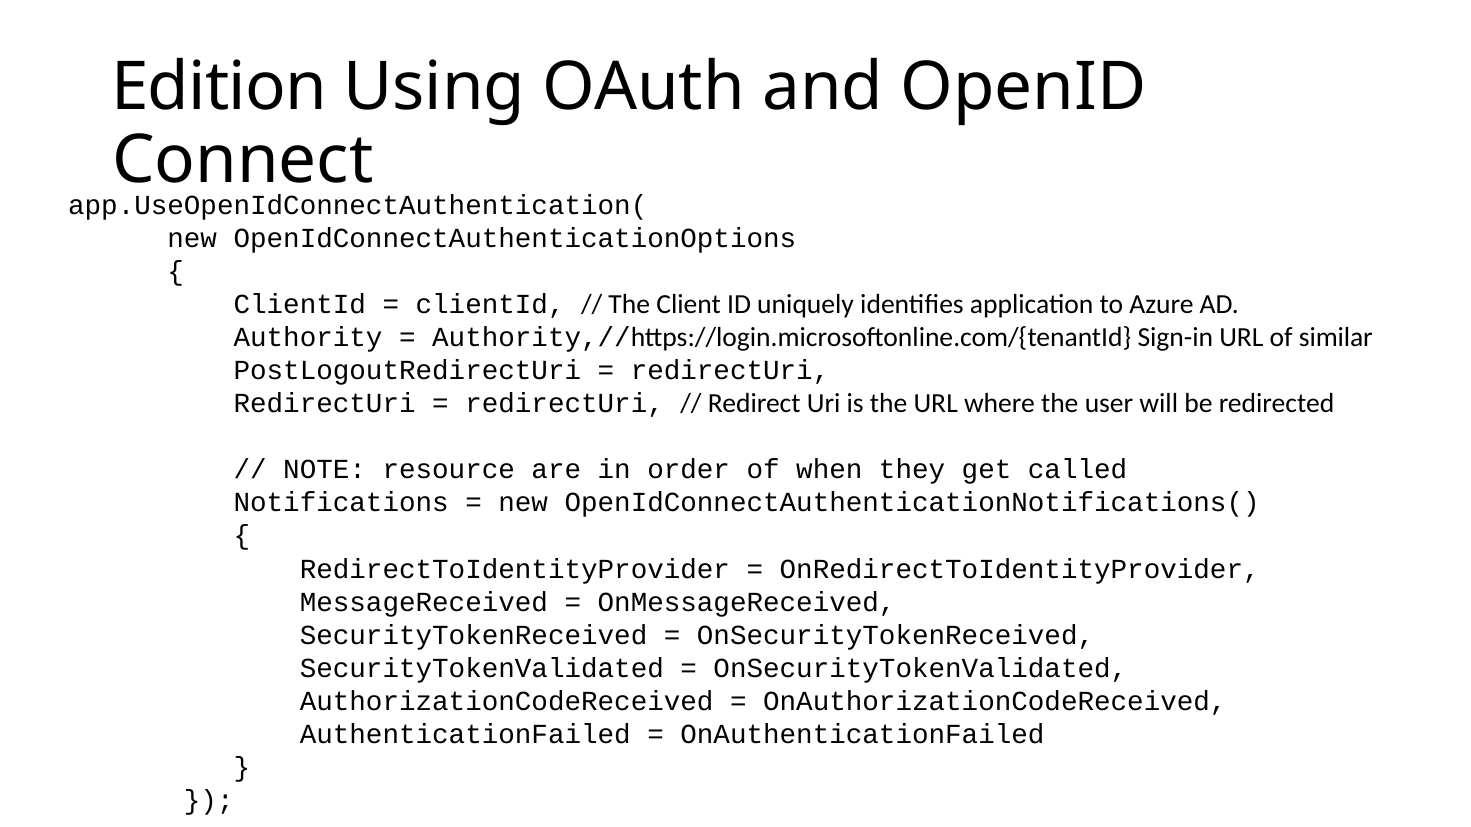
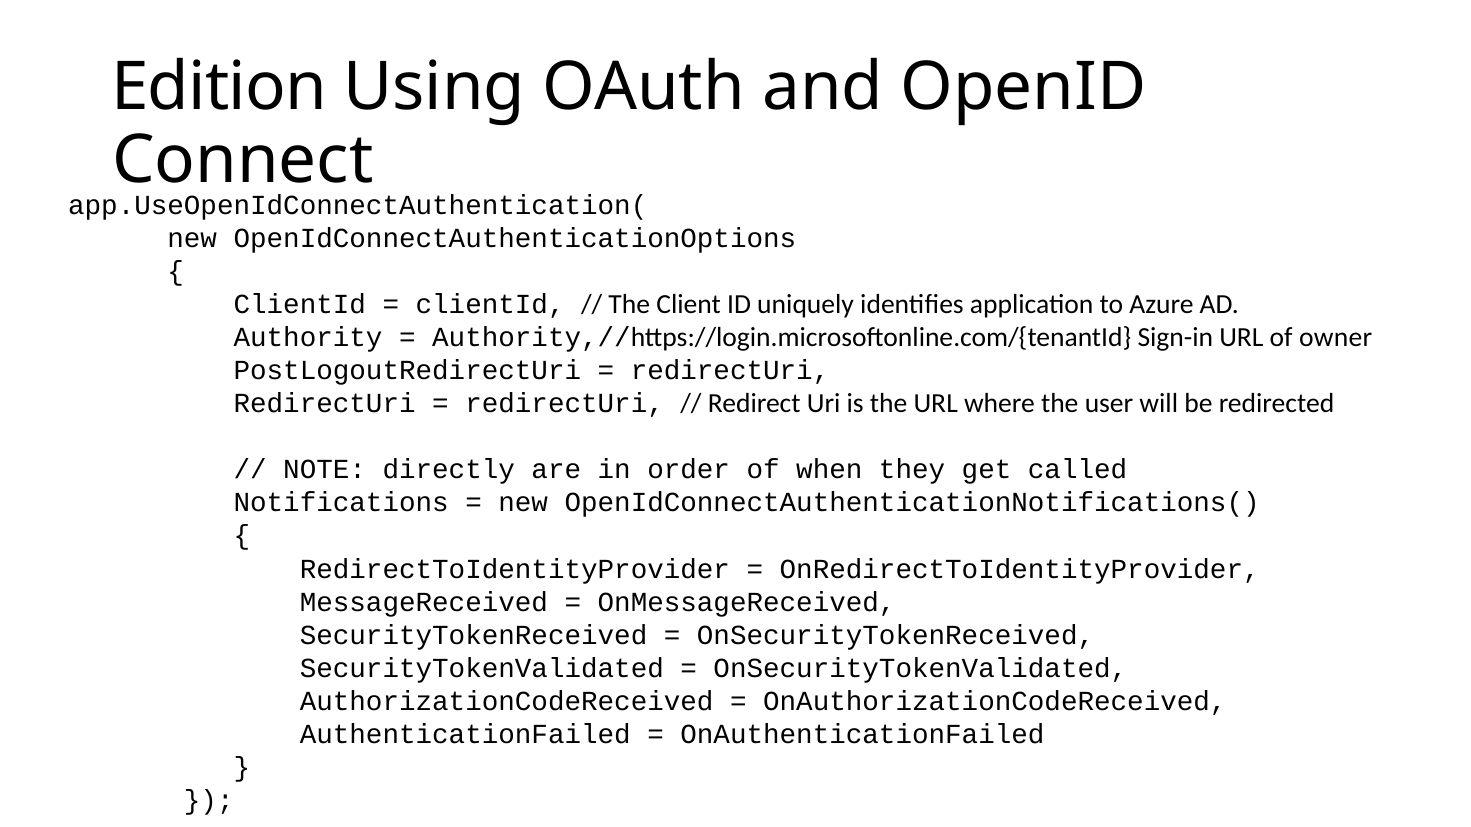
similar: similar -> owner (1336, 338)
resource: resource -> directly (449, 470)
